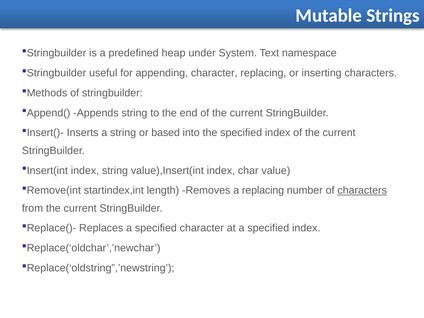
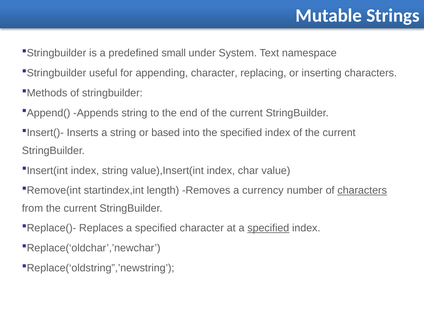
heap: heap -> small (174, 53)
a replacing: replacing -> currency (263, 190)
specified underline: none -> present (268, 228)
